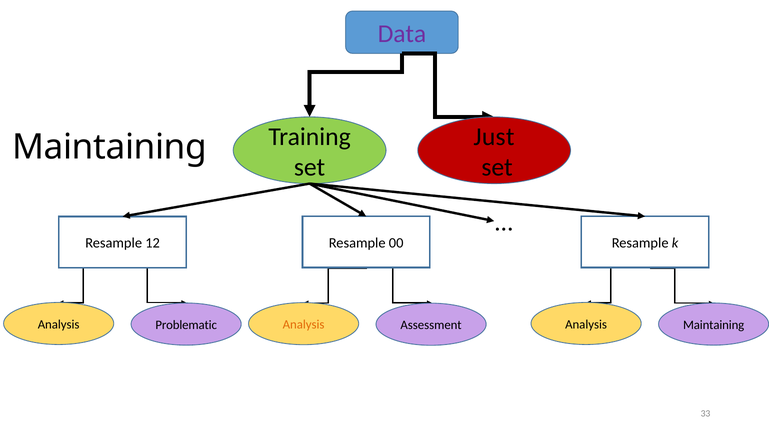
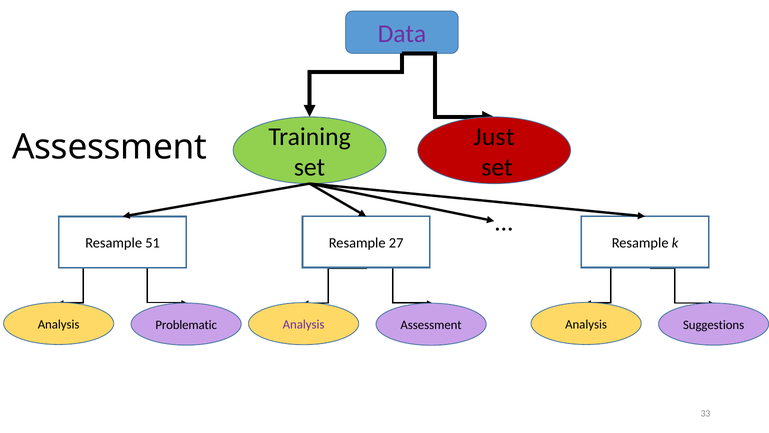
Maintaining: Maintaining -> Assessment (110, 147)
12: 12 -> 51 (153, 243)
00: 00 -> 27 (396, 243)
Analysis Maintaining: Maintaining -> Suggestions (714, 325)
Analysis colour: orange -> purple (304, 324)
